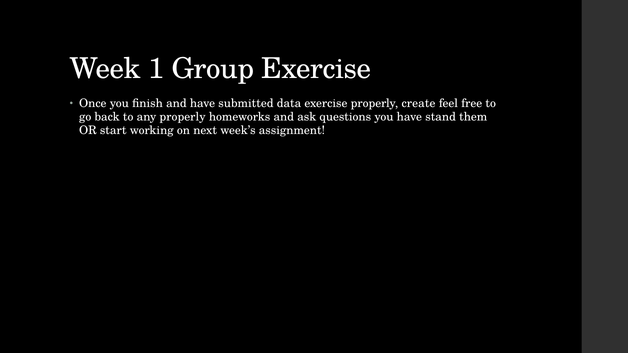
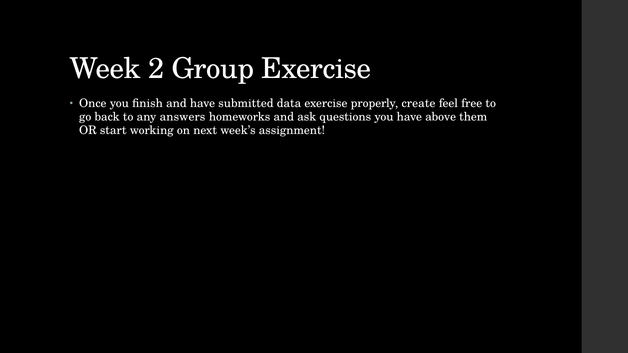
1: 1 -> 2 (156, 69)
any properly: properly -> answers (183, 117)
stand: stand -> above (441, 117)
